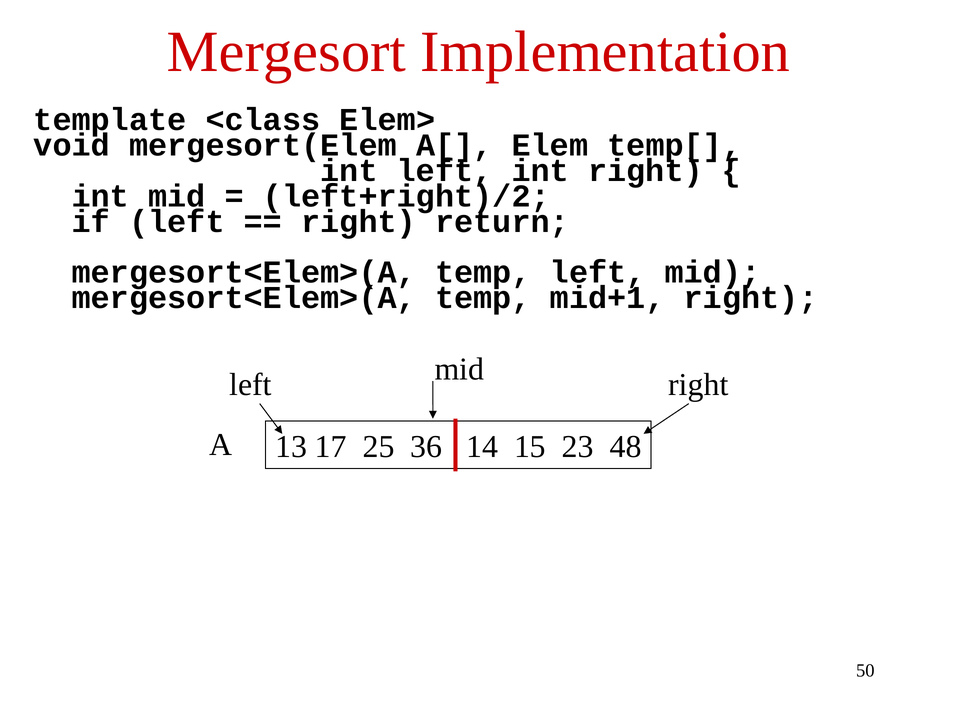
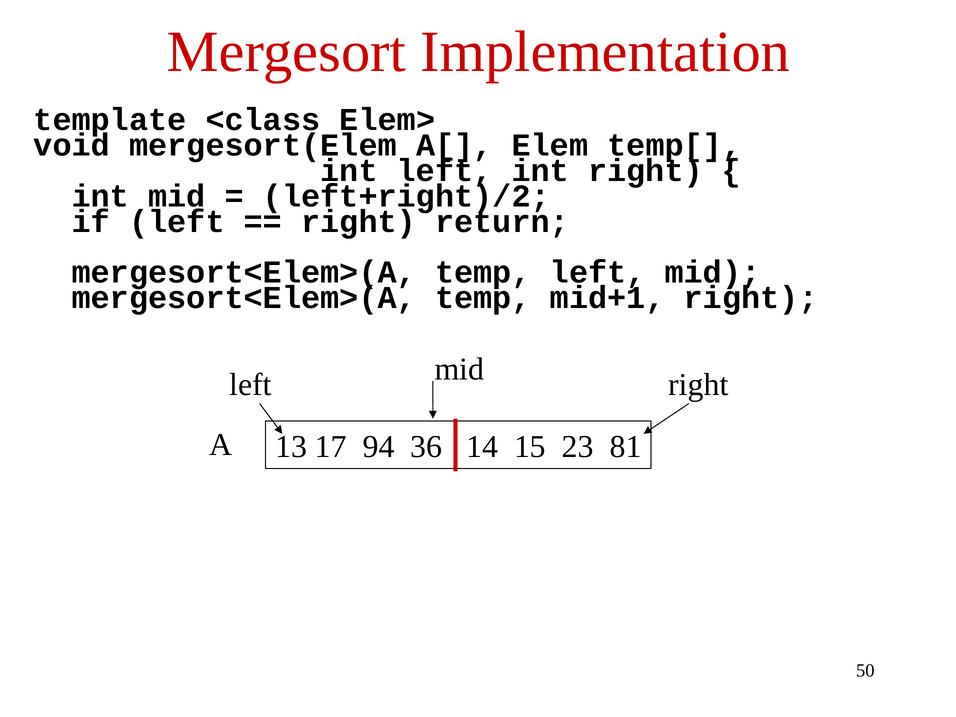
25: 25 -> 94 (379, 447)
48: 48 -> 81 (626, 447)
